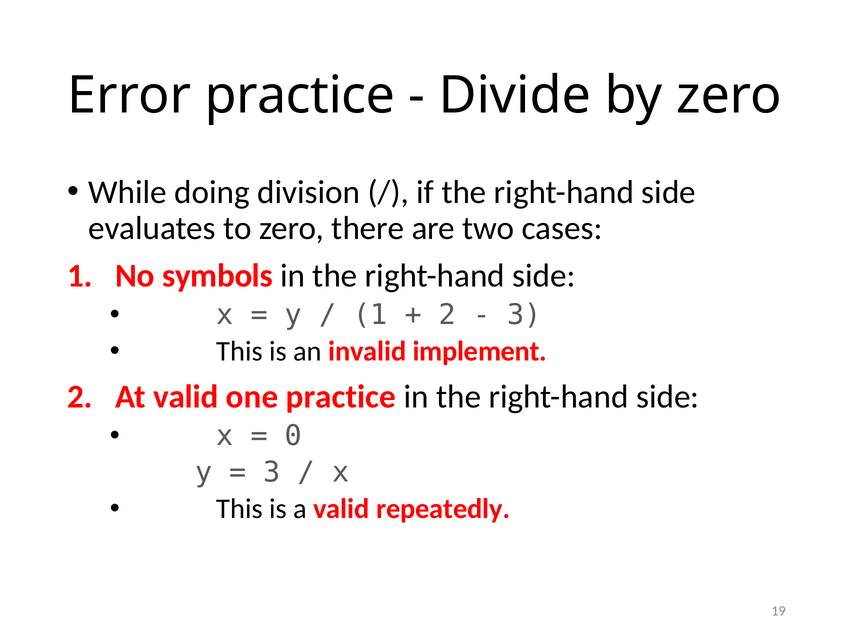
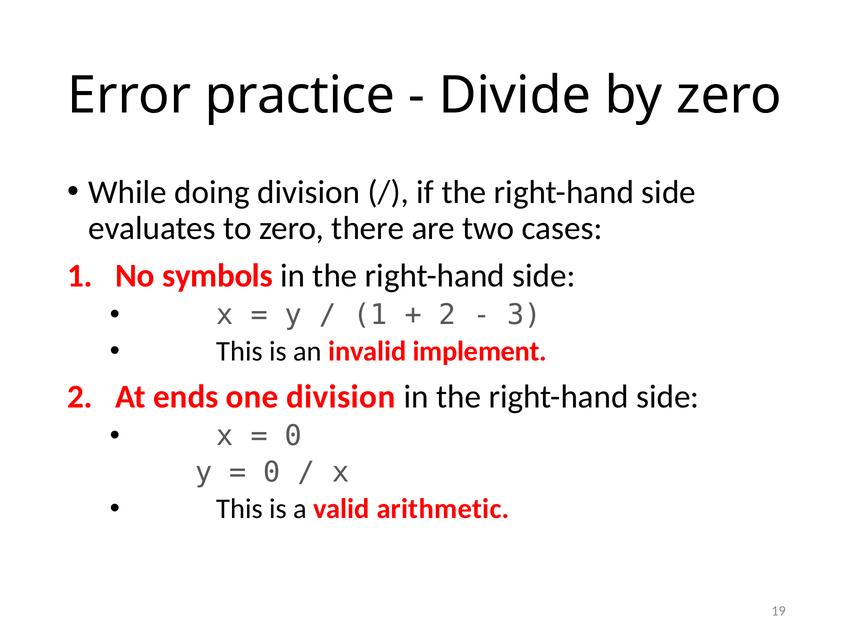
At valid: valid -> ends (186, 396)
one practice: practice -> division (341, 396)
3: 3 -> 0 (272, 472)
repeatedly: repeatedly -> arithmetic (443, 509)
